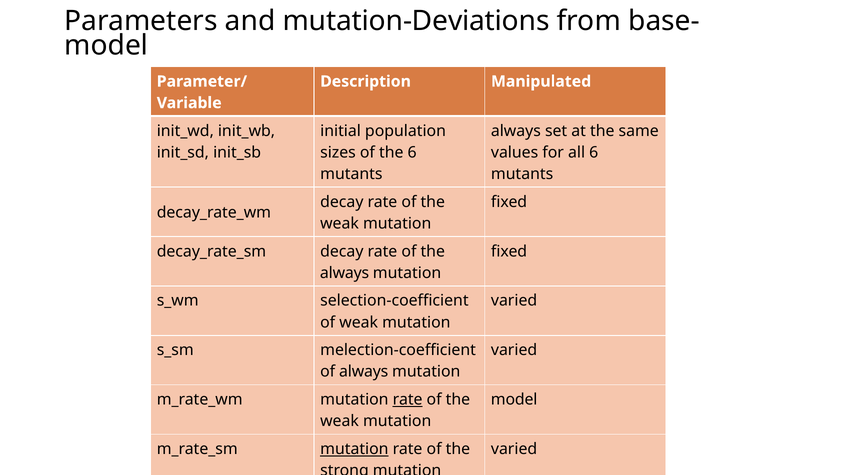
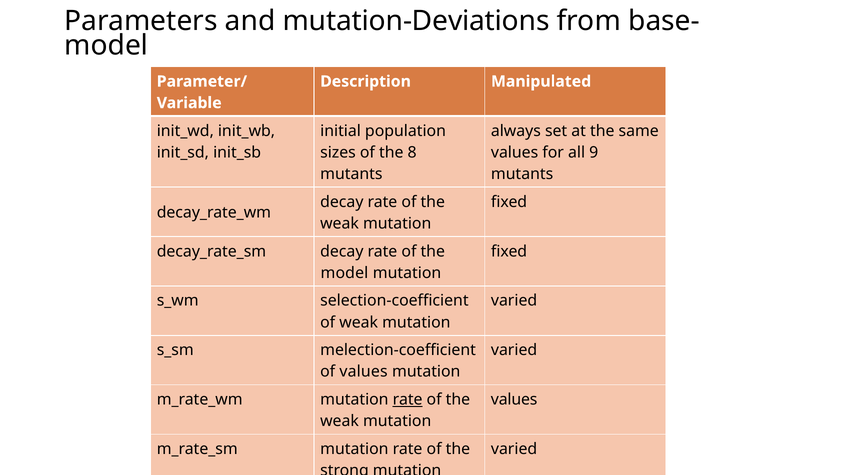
the 6: 6 -> 8 (412, 153)
all 6: 6 -> 9 (594, 153)
always: always -> model (344, 273)
of always: always -> values (364, 372)
model: model -> values (514, 400)
mutation underline: present -> none (354, 449)
